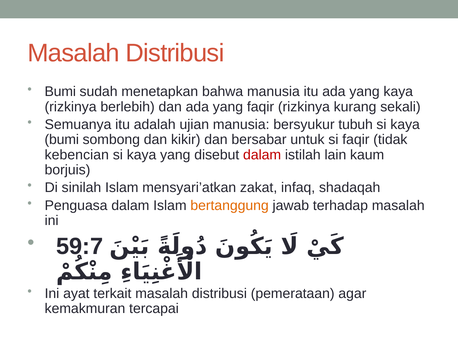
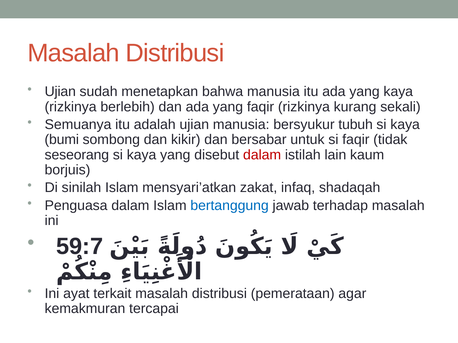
Bumi: Bumi -> Ujian (60, 92)
kebencian: kebencian -> seseorang (77, 155)
bertanggung colour: orange -> blue (230, 206)
